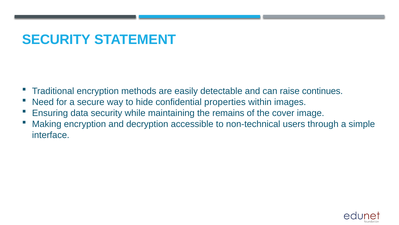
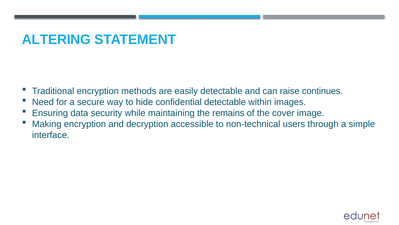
SECURITY: SECURITY -> ALTERING (56, 39)
confidential properties: properties -> detectable (225, 102)
